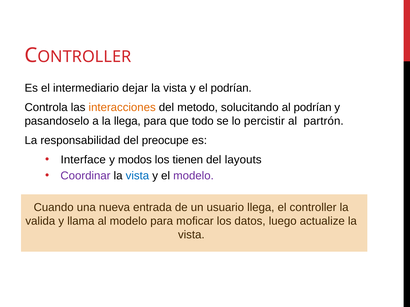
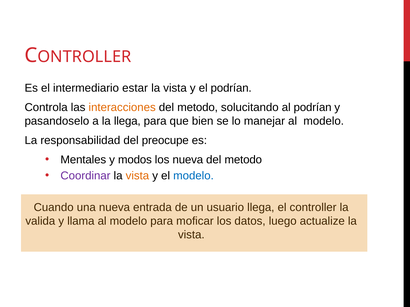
dejar: dejar -> estar (135, 88)
todo: todo -> bien (203, 121)
percistir: percistir -> manejar (264, 121)
partrón: partrón -> modelo (324, 121)
Interface: Interface -> Mentales (83, 160)
los tienen: tienen -> nueva (188, 160)
layouts: layouts -> metodo (243, 160)
vista colour: blue -> orange (137, 176)
modelo colour: purple -> blue (193, 176)
